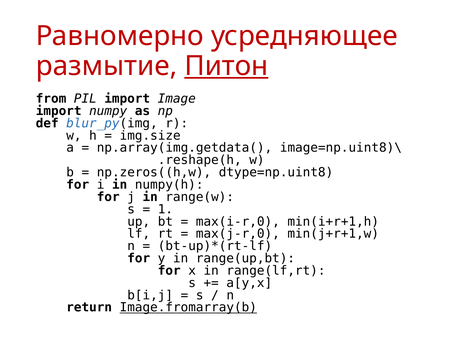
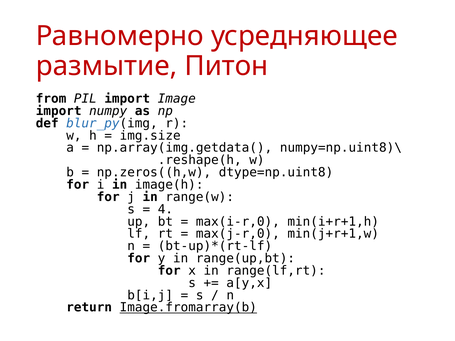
Питон underline: present -> none (226, 66)
image=np.uint8)\: image=np.uint8)\ -> numpy=np.uint8)\ (341, 148)
numpy(h: numpy(h -> image(h (169, 185)
1: 1 -> 4 (165, 209)
